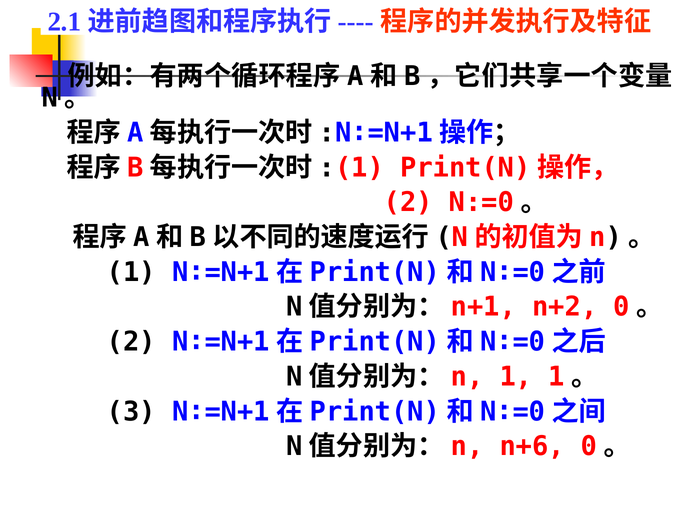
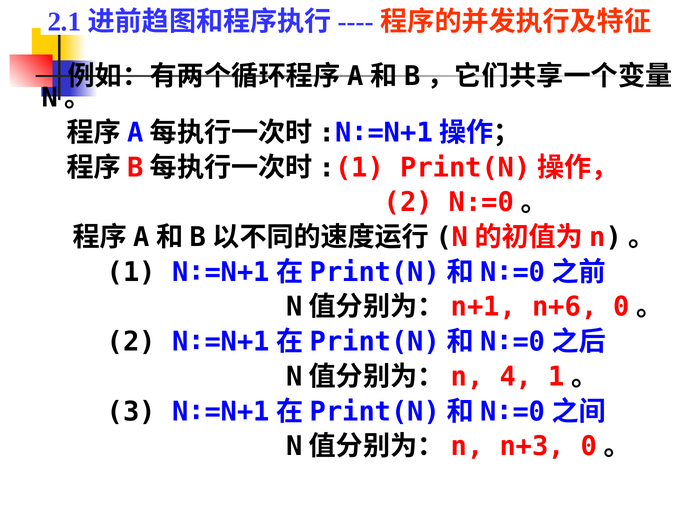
n+2: n+2 -> n+6 (565, 307)
1: 1 -> 4 (516, 377)
n+6: n+6 -> n+3 (532, 446)
